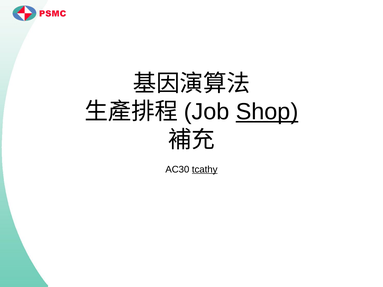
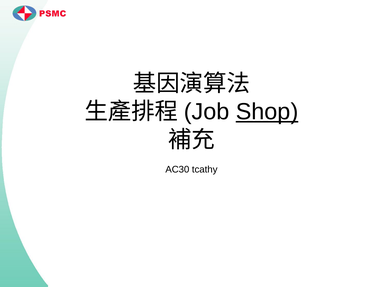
tcathy underline: present -> none (205, 170)
